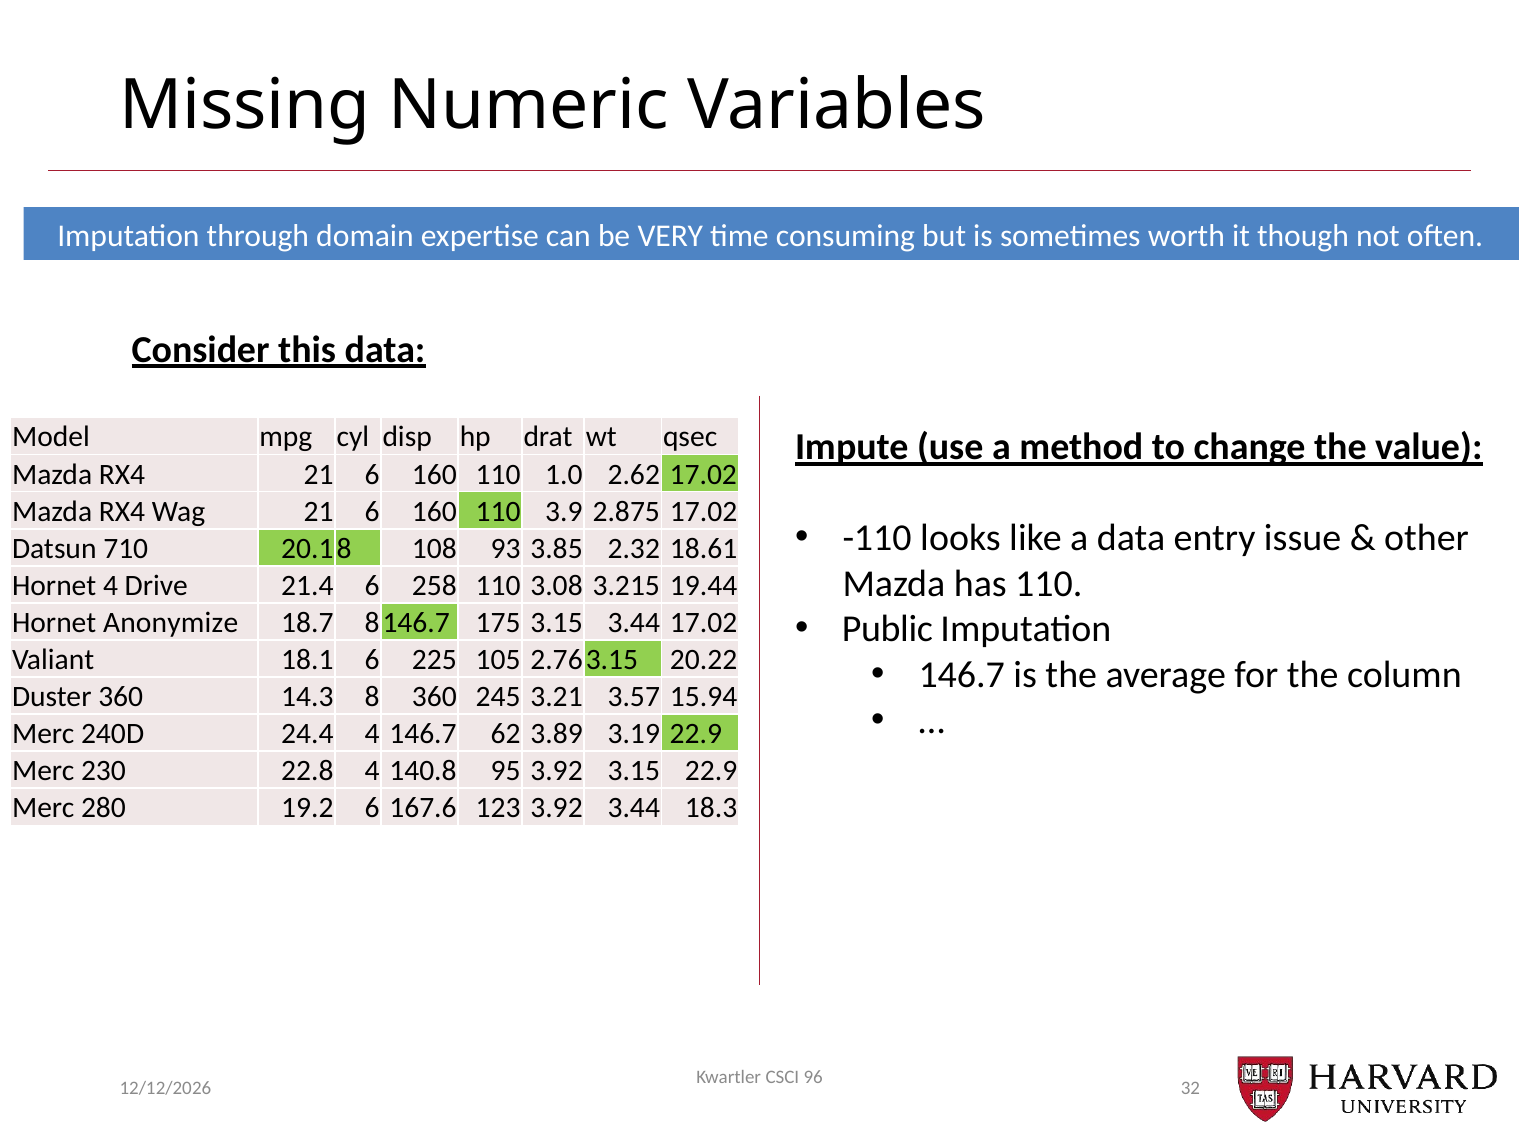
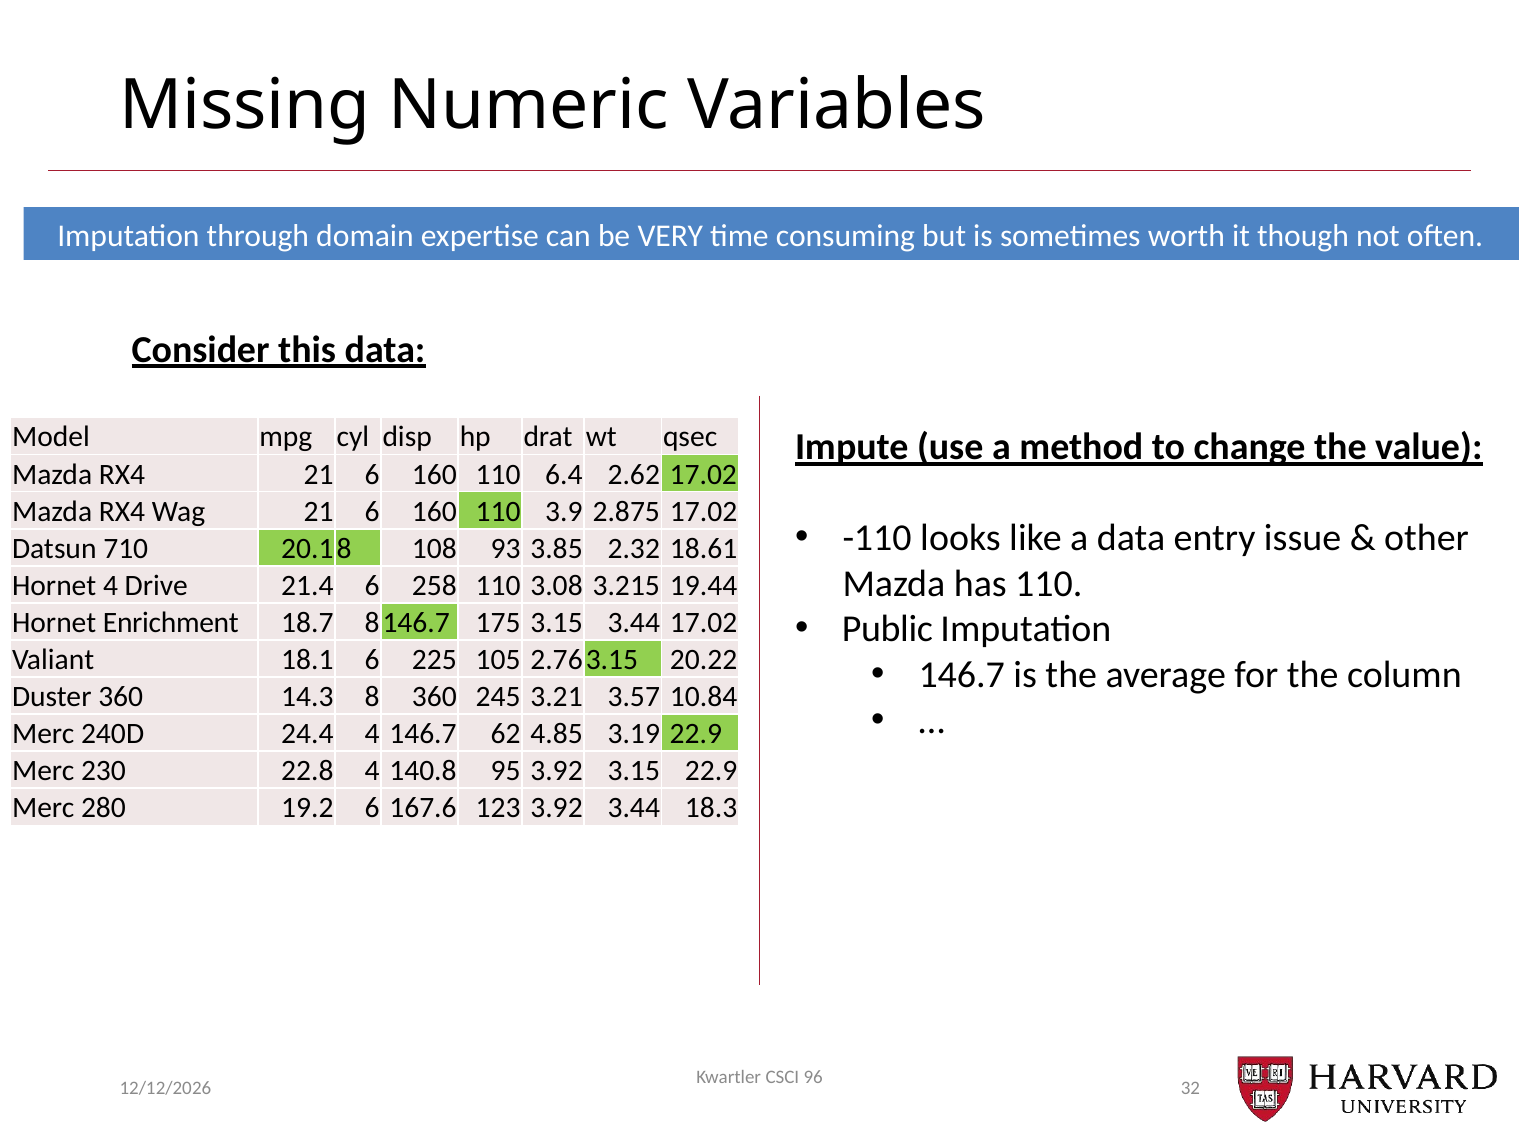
1.0: 1.0 -> 6.4 (564, 474)
Anonymize: Anonymize -> Enrichment (171, 622)
15.94: 15.94 -> 10.84 (704, 696)
3.89: 3.89 -> 4.85 (557, 734)
